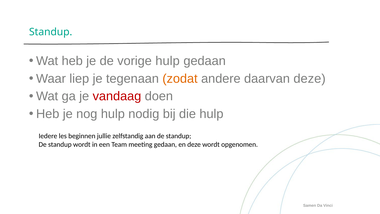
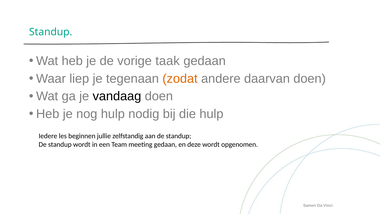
vorige hulp: hulp -> taak (168, 61)
daarvan deze: deze -> doen (310, 79)
vandaag colour: red -> black (117, 96)
